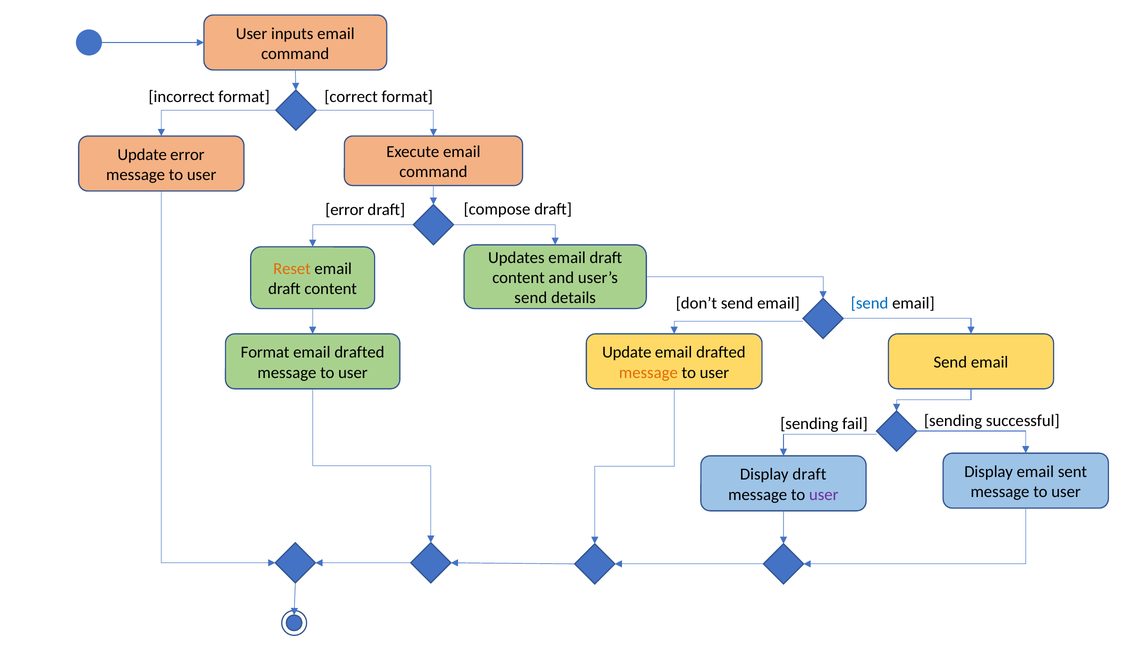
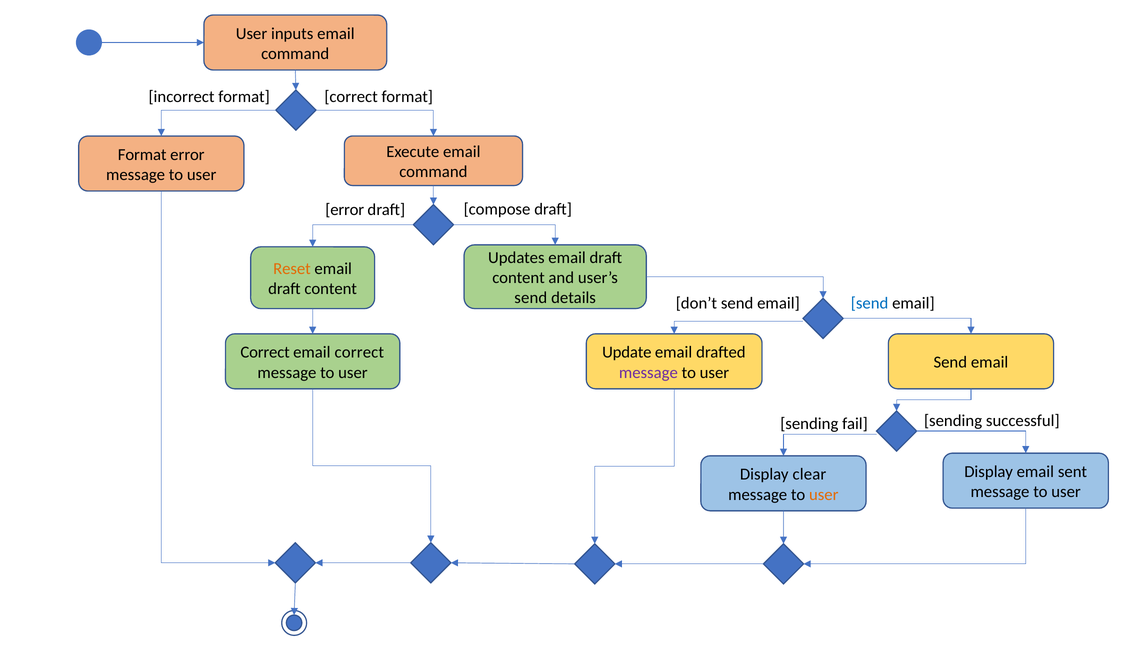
Update: Update -> Format (142, 155)
Format: Format -> Correct (265, 353)
drafted: drafted -> correct (359, 353)
message colour: orange -> purple (648, 373)
Display draft: draft -> clear (809, 475)
user colour: purple -> orange (824, 495)
